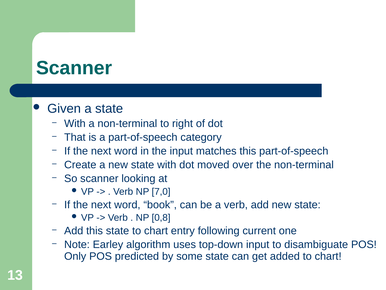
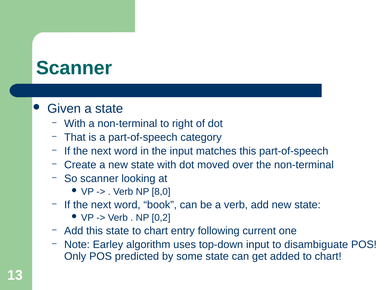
7,0: 7,0 -> 8,0 (161, 191)
0,8: 0,8 -> 0,2 (161, 217)
